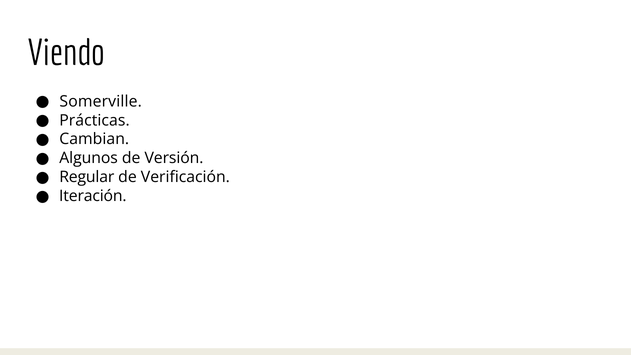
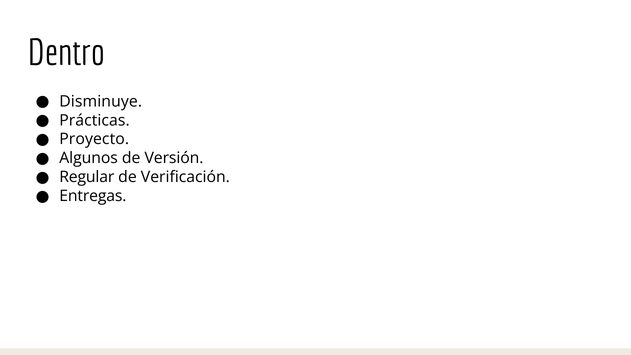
Viendo: Viendo -> Dentro (66, 53)
Somerville: Somerville -> Disminuye (101, 101)
Cambian: Cambian -> Proyecto (94, 139)
Iteración: Iteración -> Entregas (93, 196)
